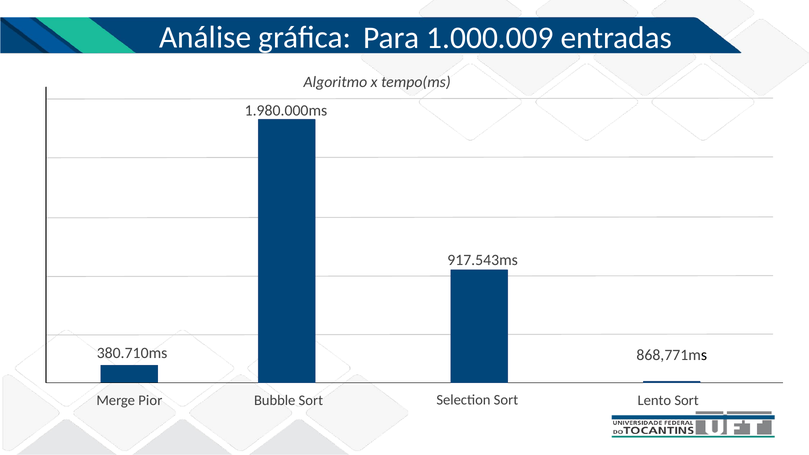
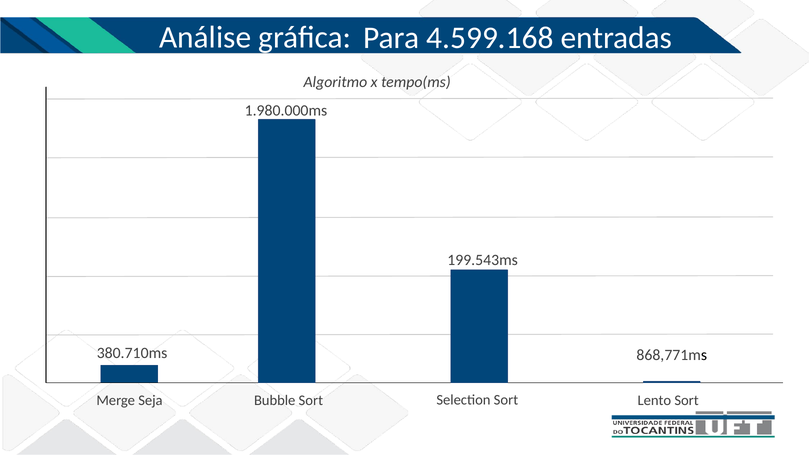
1.000.009: 1.000.009 -> 4.599.168 (490, 38)
917.543ms: 917.543ms -> 199.543ms (483, 260)
Pior: Pior -> Seja (150, 401)
